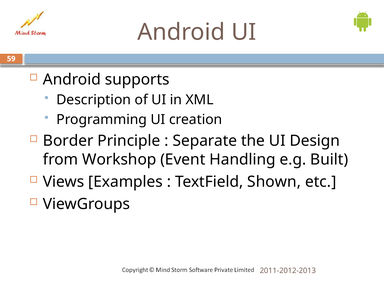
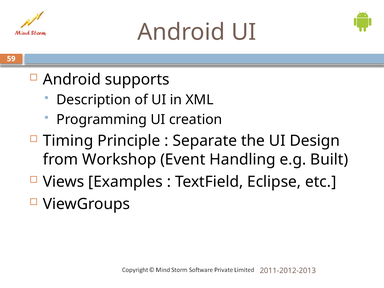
Border: Border -> Timing (68, 141)
Shown: Shown -> Eclipse (274, 182)
